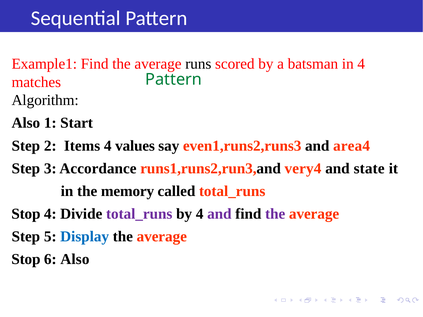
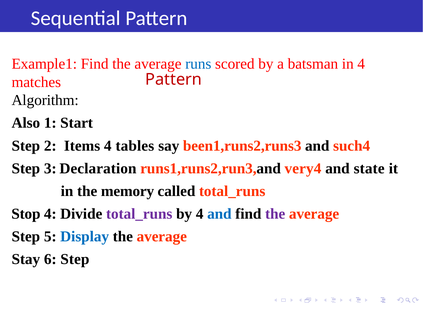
runs colour: black -> blue (198, 64)
Pattern colour: green -> red (174, 80)
values: values -> tables (135, 146)
even1,runs2,runs3: even1,runs2,runs3 -> been1,runs2,runs3 (242, 146)
area4: area4 -> such4 (352, 146)
Accordance: Accordance -> Declaration (98, 169)
and colour: purple -> blue (219, 214)
Stop: Stop -> Stay (26, 260)
6 Also: Also -> Step (75, 260)
